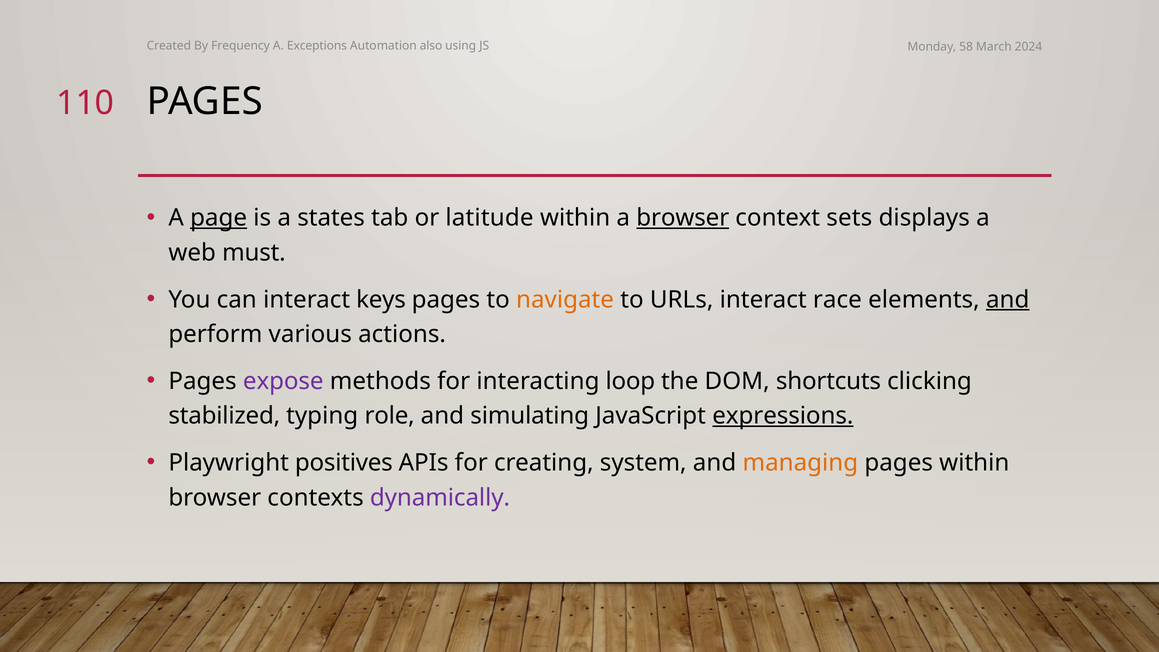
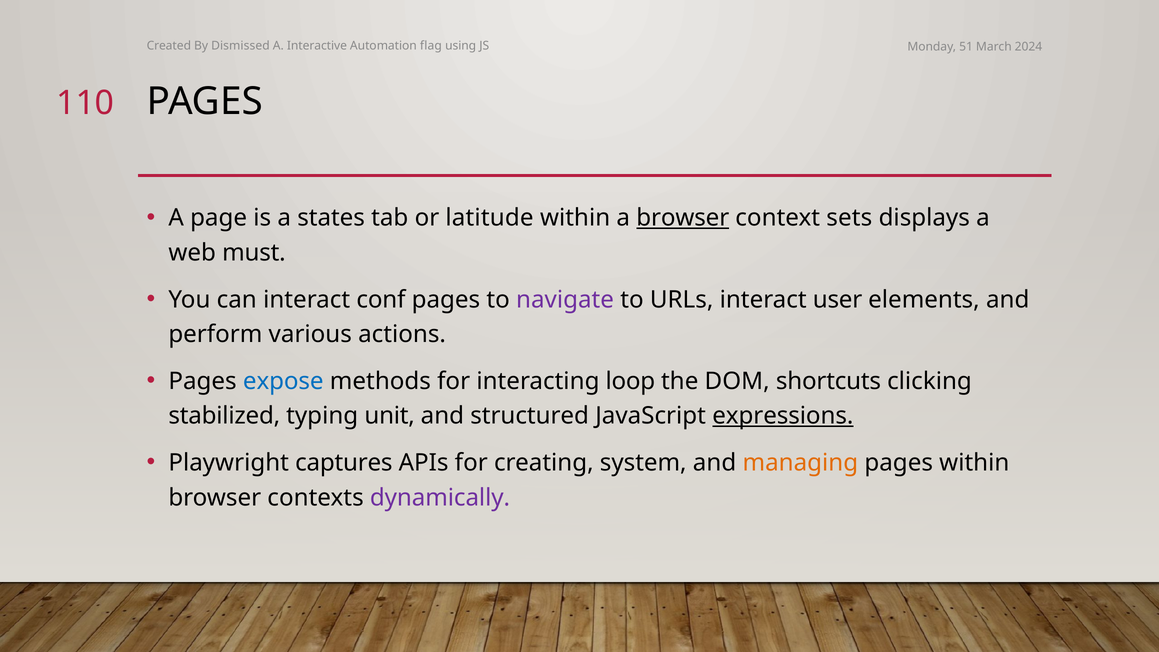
Frequency: Frequency -> Dismissed (240, 46)
Exceptions: Exceptions -> Interactive (317, 46)
also: also -> flag (431, 46)
58: 58 -> 51 (966, 47)
page underline: present -> none (219, 218)
keys: keys -> conf (381, 300)
navigate colour: orange -> purple (565, 300)
race: race -> user (838, 300)
and underline: present -> none (1008, 300)
expose colour: purple -> blue (283, 381)
role: role -> unit (390, 416)
simulating: simulating -> structured (530, 416)
positives: positives -> captures (344, 463)
